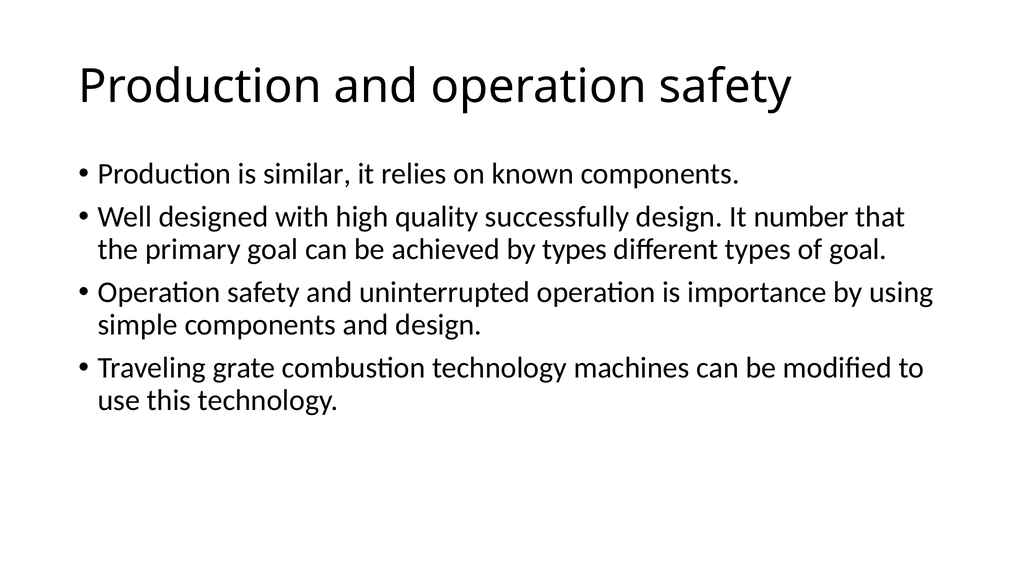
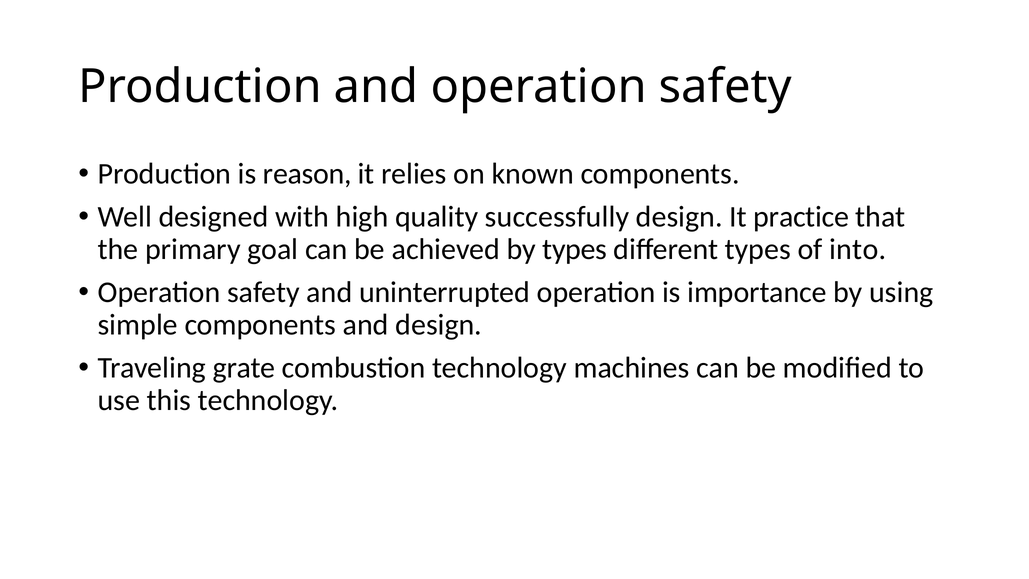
similar: similar -> reason (307, 174)
number: number -> practice (801, 217)
of goal: goal -> into (858, 249)
